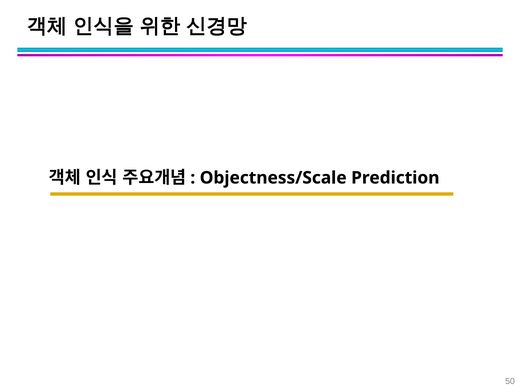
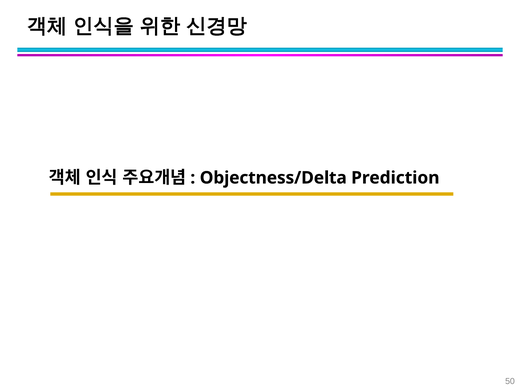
Objectness/Scale: Objectness/Scale -> Objectness/Delta (273, 178)
